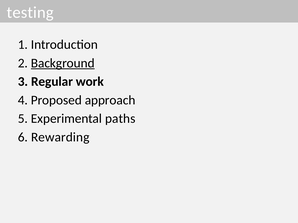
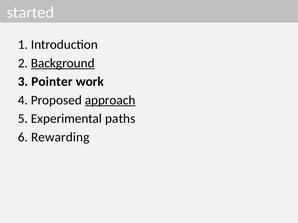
testing: testing -> started (30, 13)
Regular: Regular -> Pointer (52, 82)
approach underline: none -> present (110, 100)
